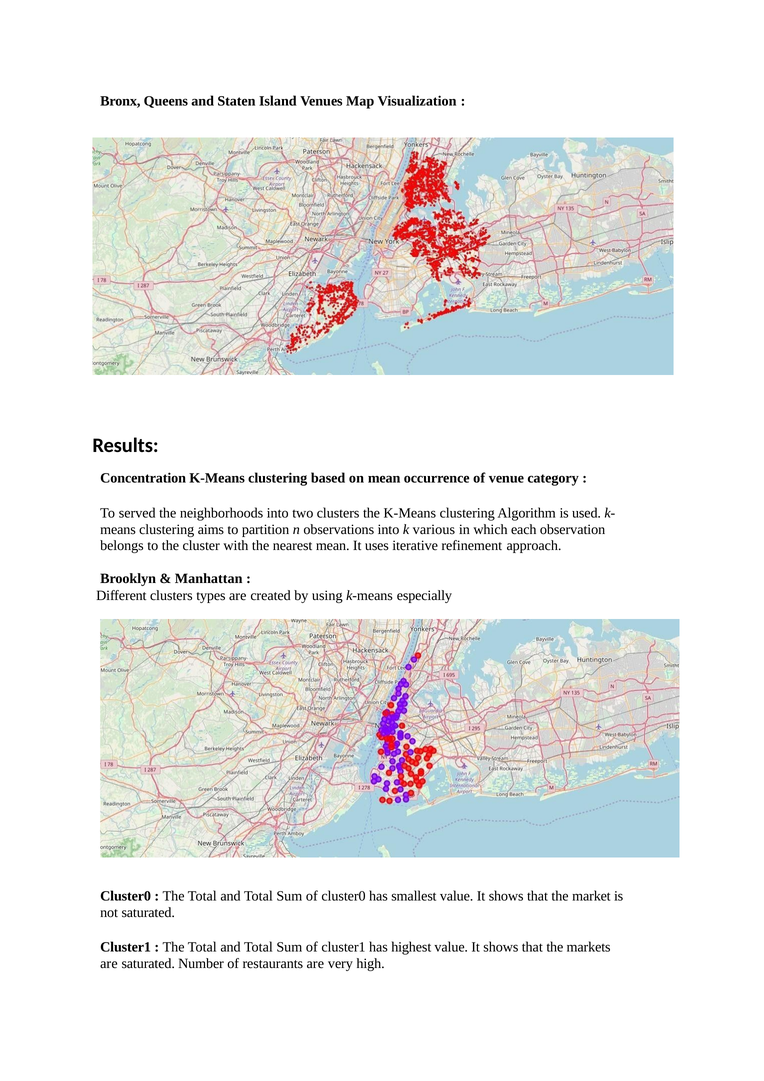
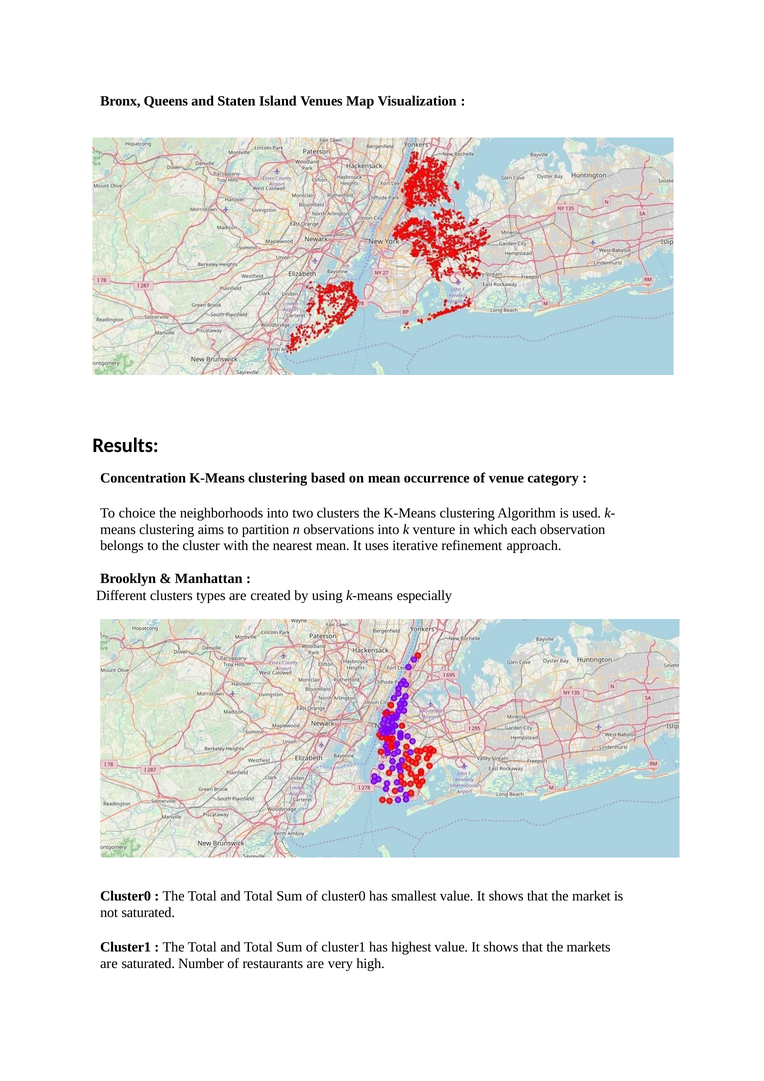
served: served -> choice (137, 513)
various: various -> venture (434, 529)
